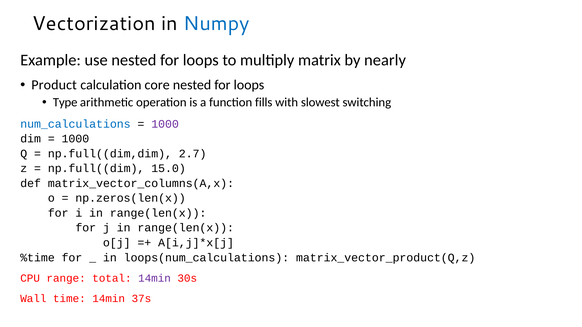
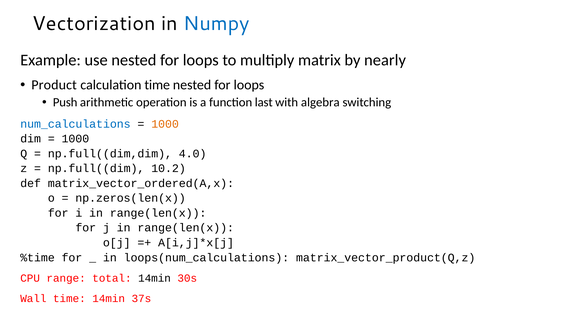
calculation core: core -> time (157, 85)
Type: Type -> Push (65, 102)
fills: fills -> last (264, 102)
slowest: slowest -> algebra (320, 102)
1000 colour: purple -> orange (165, 124)
2.7: 2.7 -> 4.0 (193, 154)
15.0: 15.0 -> 10.2 (169, 169)
matrix_vector_columns(A,x: matrix_vector_columns(A,x -> matrix_vector_ordered(A,x (141, 184)
14min colour: purple -> black (155, 278)
